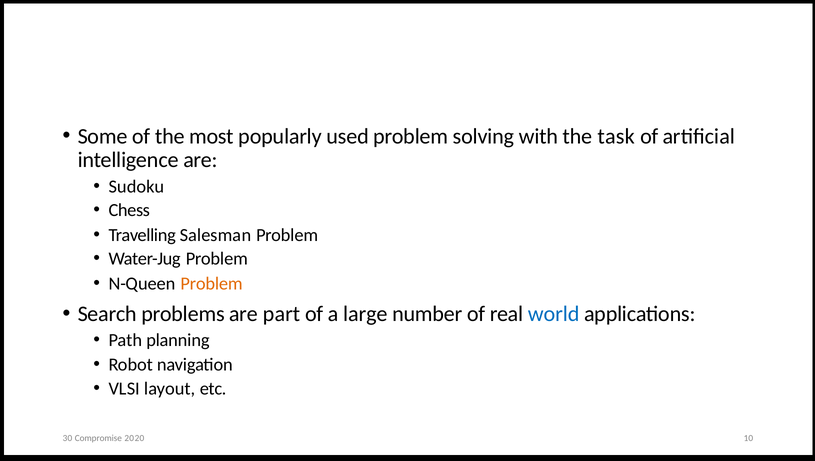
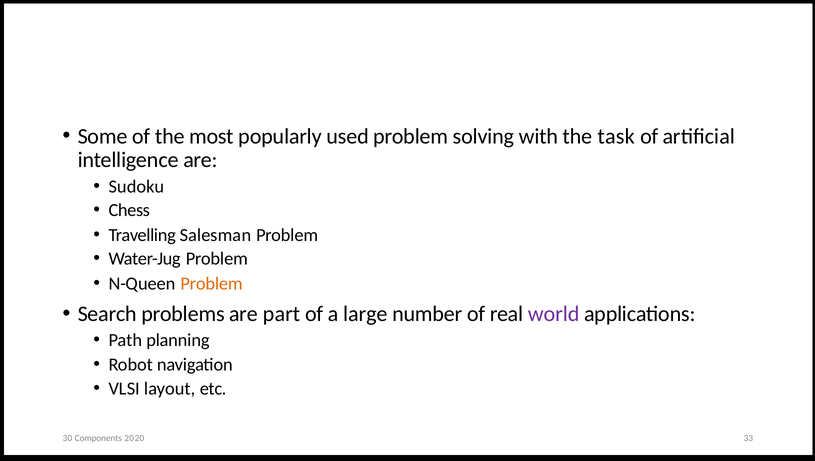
world colour: blue -> purple (554, 314)
Compromise: Compromise -> Components (98, 438)
10: 10 -> 33 (748, 438)
